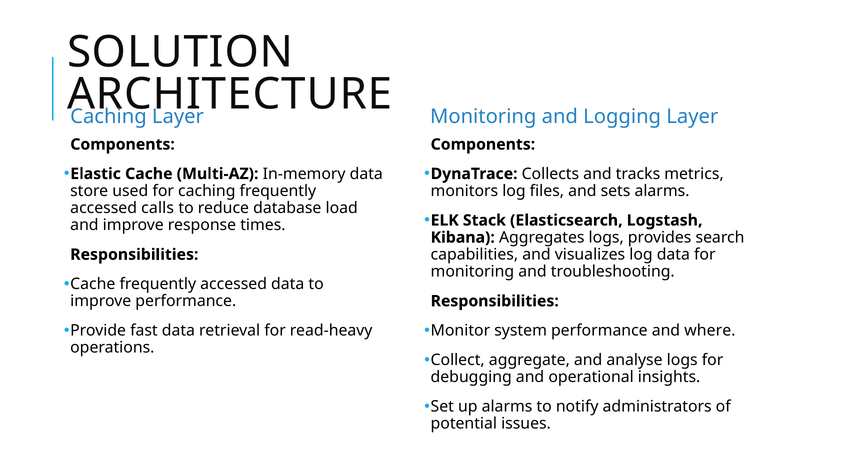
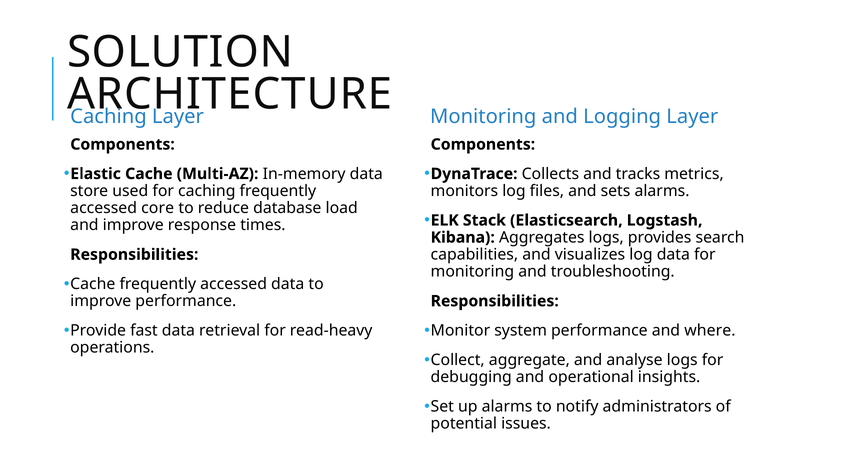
calls: calls -> core (158, 208)
